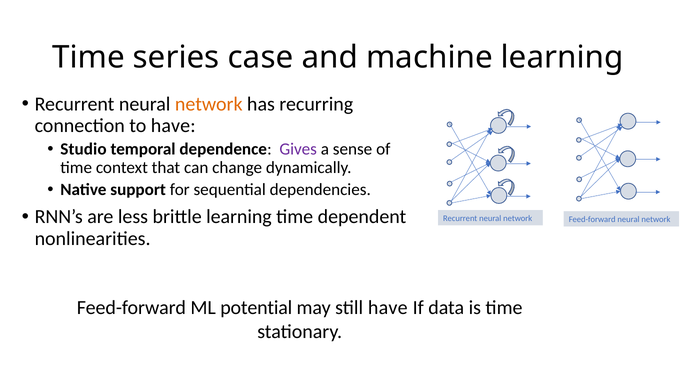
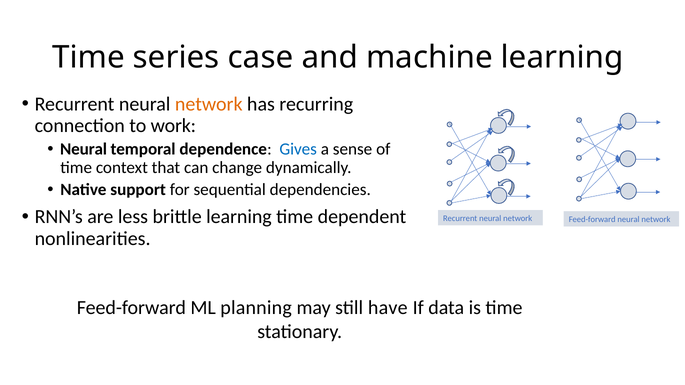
to have: have -> work (173, 126)
Studio: Studio -> Neural (84, 149)
Gives colour: purple -> blue (298, 149)
potential: potential -> planning (256, 308)
